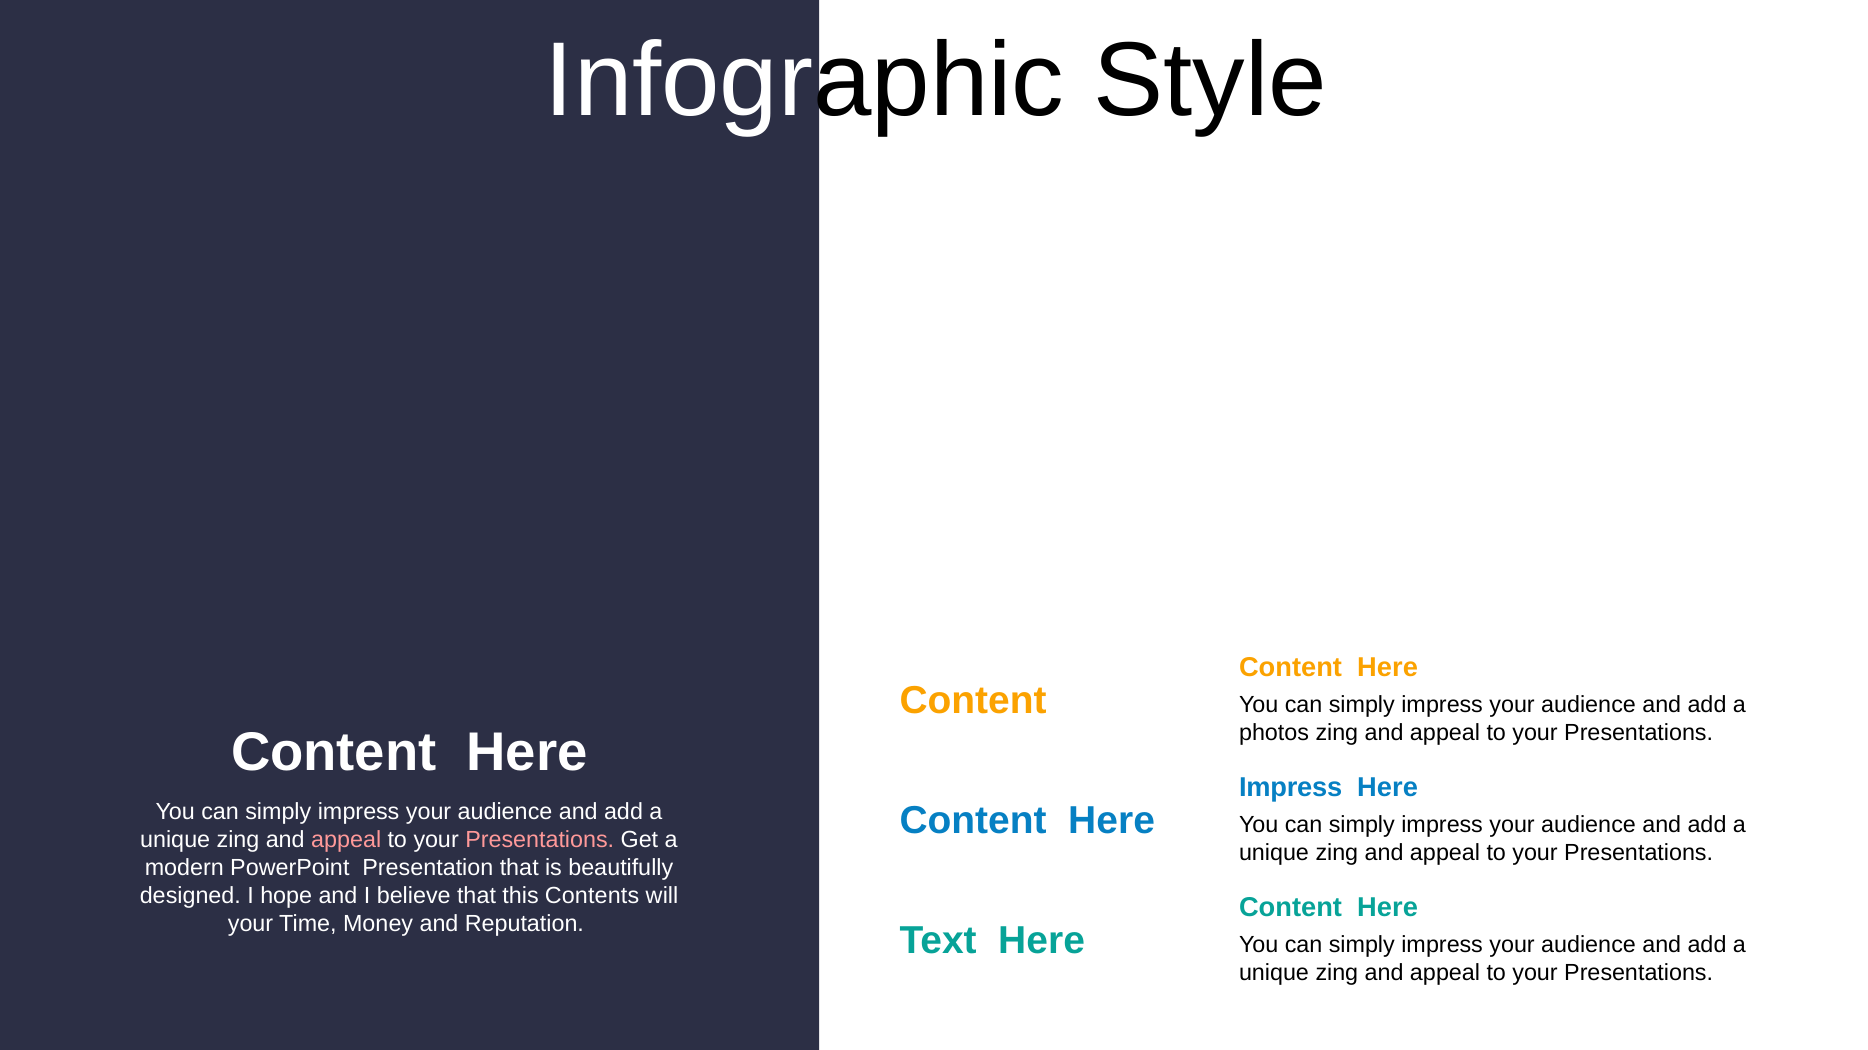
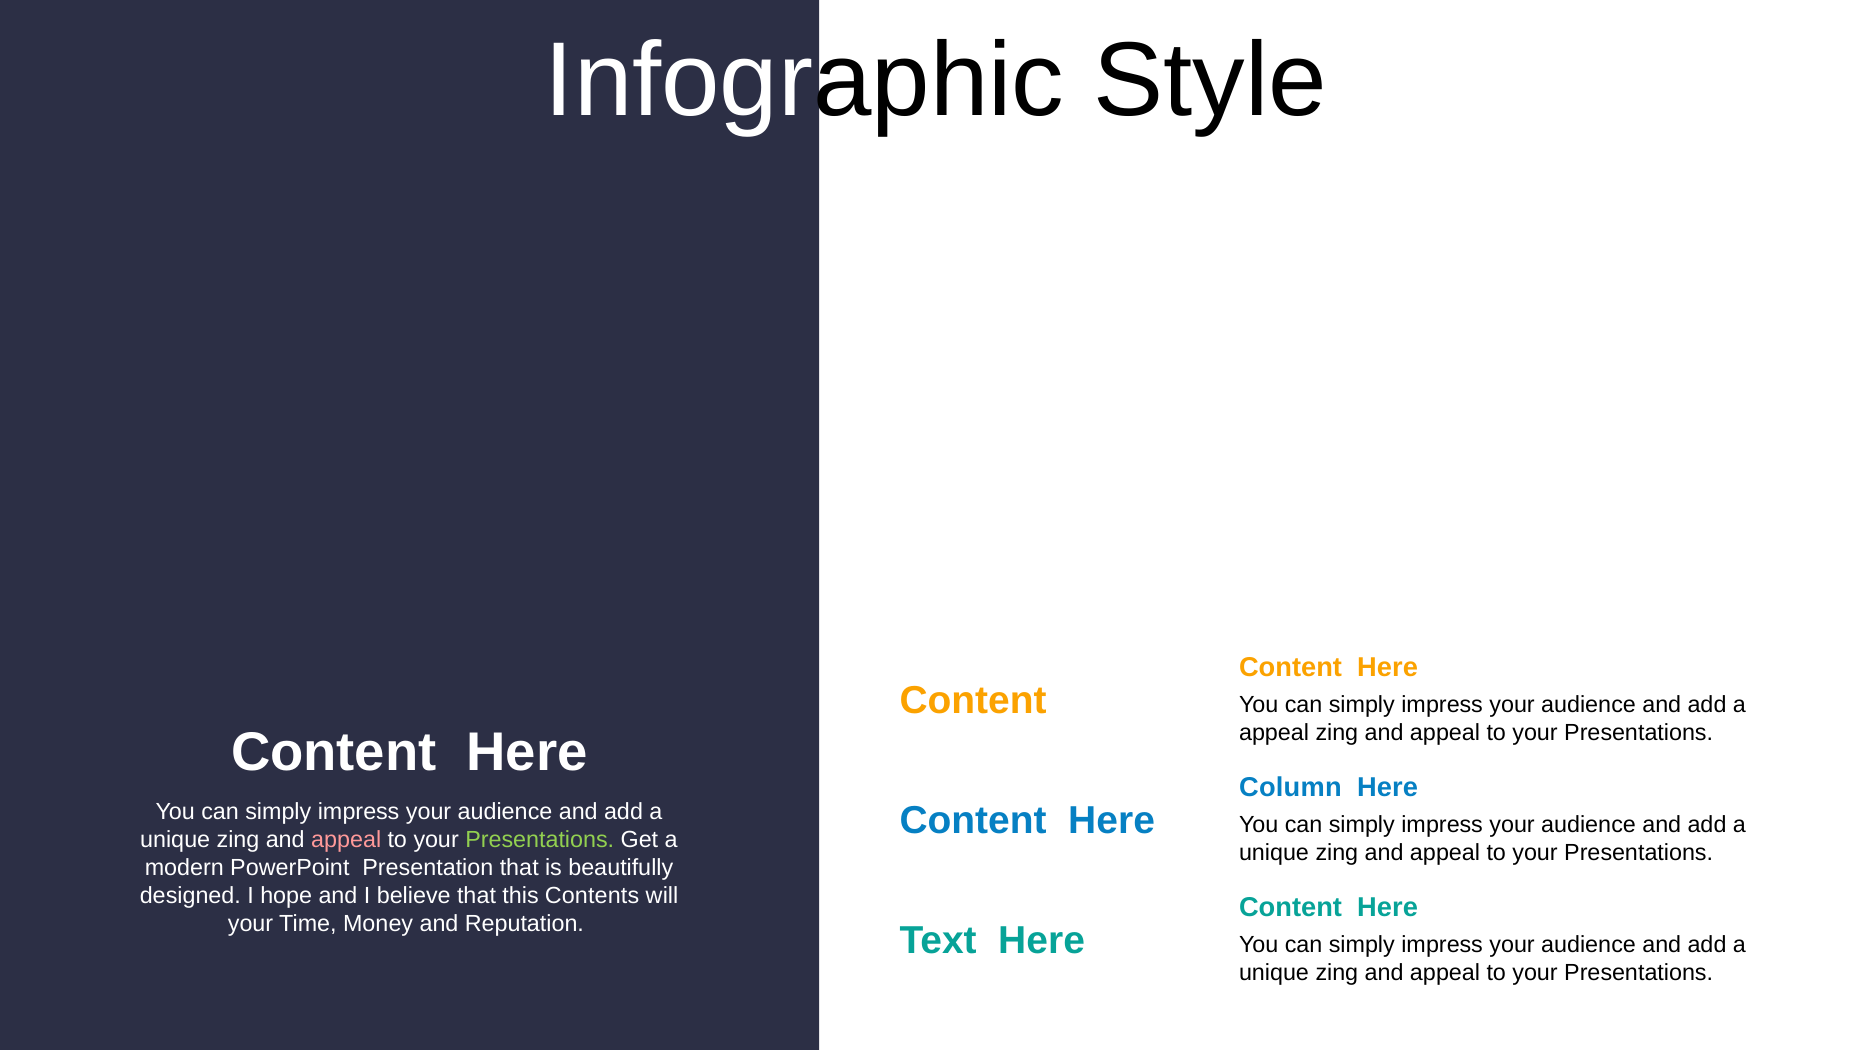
photos: photos -> appeal (1274, 734)
Impress: Impress -> Column (1290, 788)
Presentations colour: pink -> light green (540, 840)
